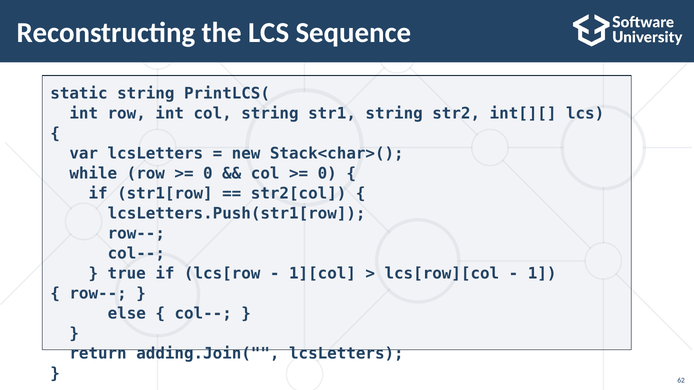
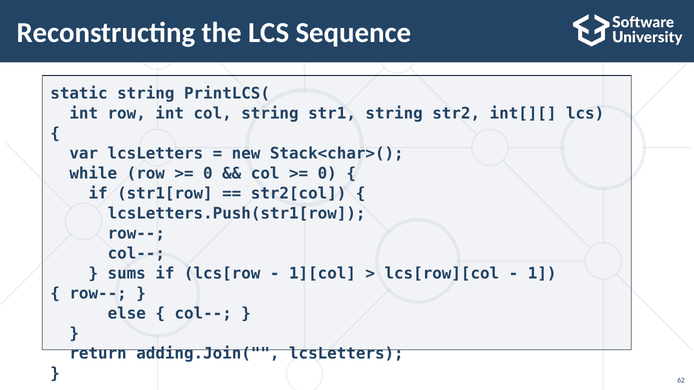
true: true -> sums (127, 274)
